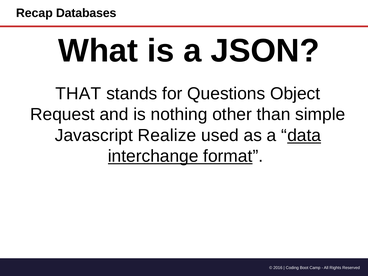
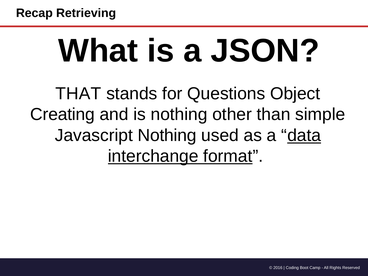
Databases: Databases -> Retrieving (86, 13)
Request: Request -> Creating (63, 114)
Javascript Realize: Realize -> Nothing (167, 135)
